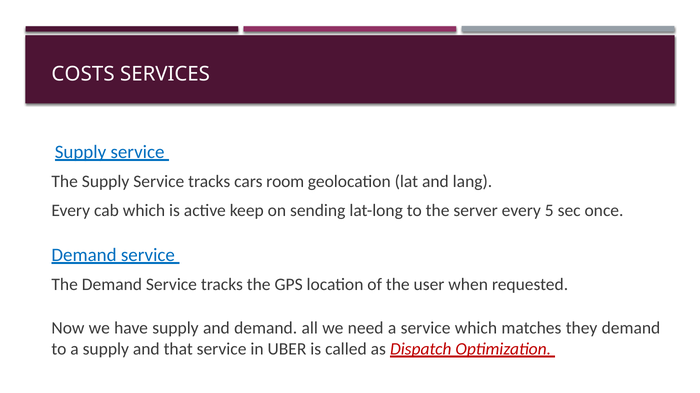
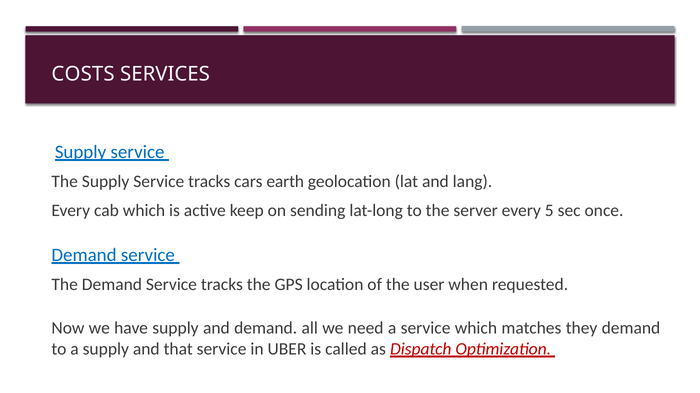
room: room -> earth (285, 182)
